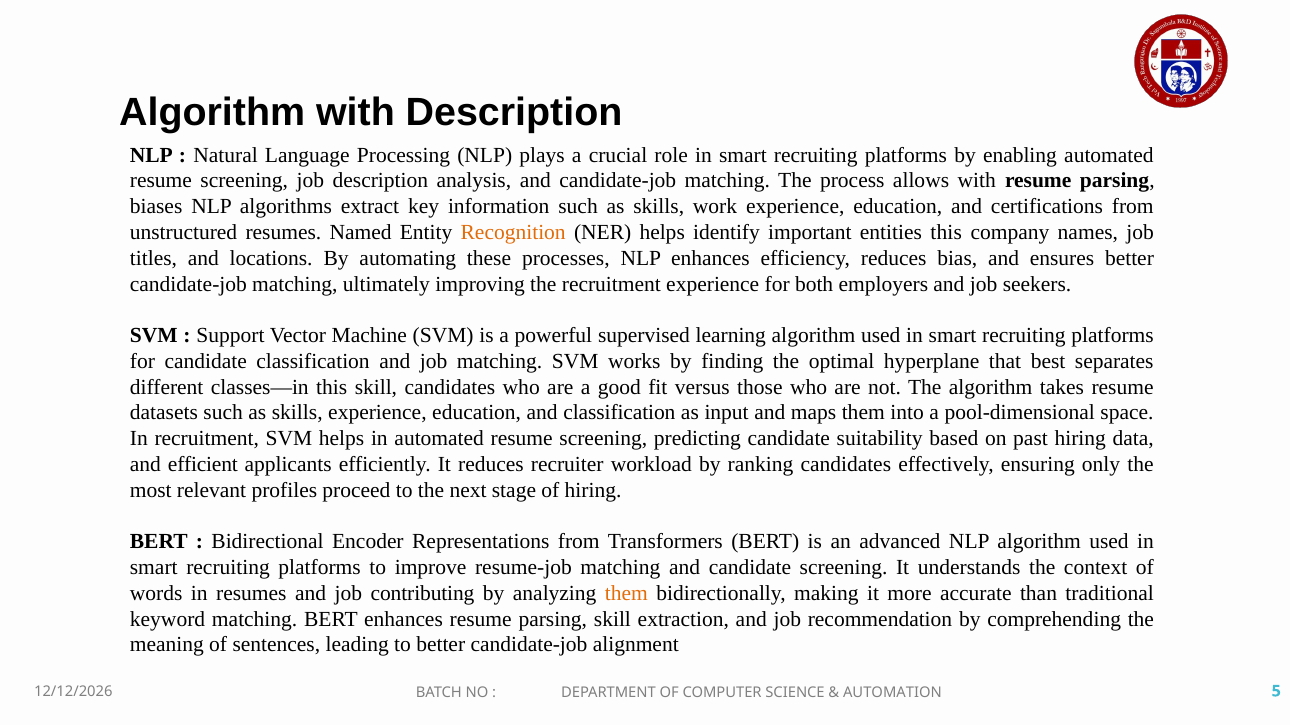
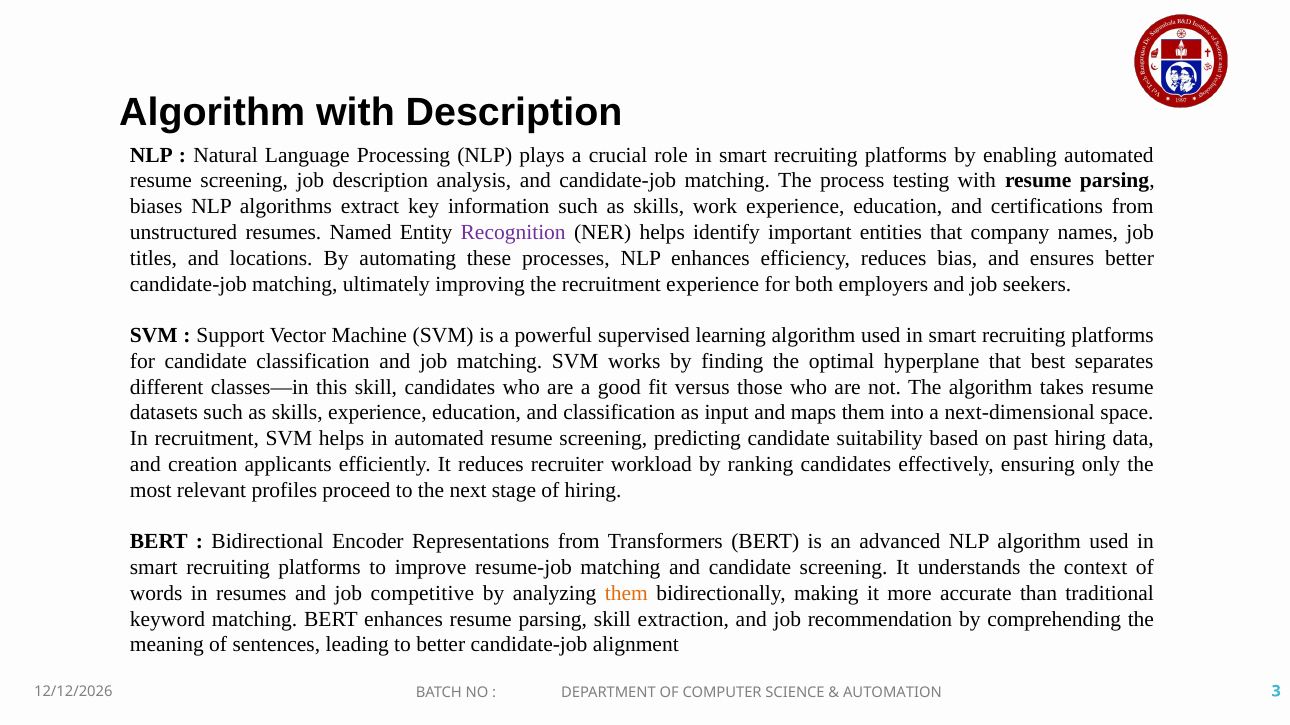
allows: allows -> testing (921, 181)
Recognition colour: orange -> purple (513, 233)
entities this: this -> that (946, 233)
pool-dimensional: pool-dimensional -> next-dimensional (1020, 413)
efficient: efficient -> creation (203, 465)
contributing: contributing -> competitive (422, 594)
5: 5 -> 3 (1276, 692)
